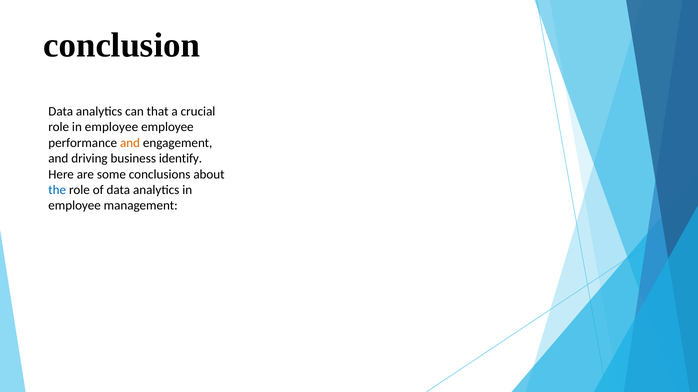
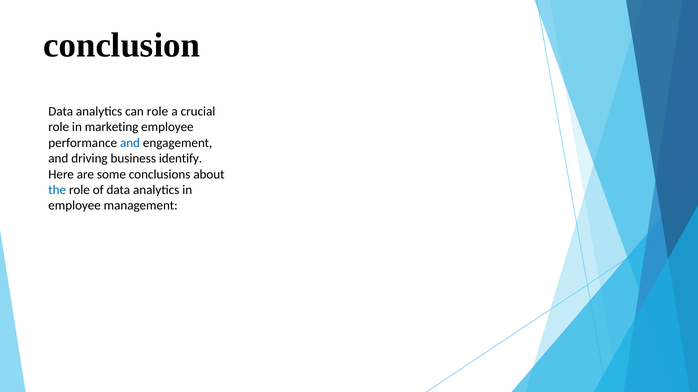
can that: that -> role (158, 112)
role in employee: employee -> marketing (112, 127)
and colour: orange -> blue (130, 143)
